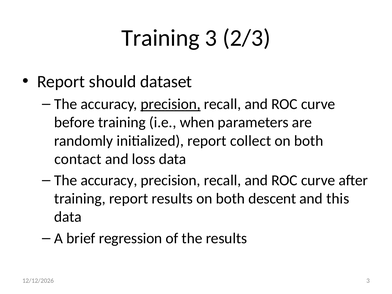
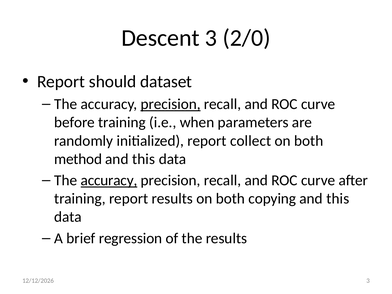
Training: Training -> Descent (160, 38)
2/3: 2/3 -> 2/0 (247, 38)
contact: contact -> method (78, 159)
loss: loss -> this (144, 159)
accuracy underline: none -> present (109, 180)
descent: descent -> copying (272, 199)
